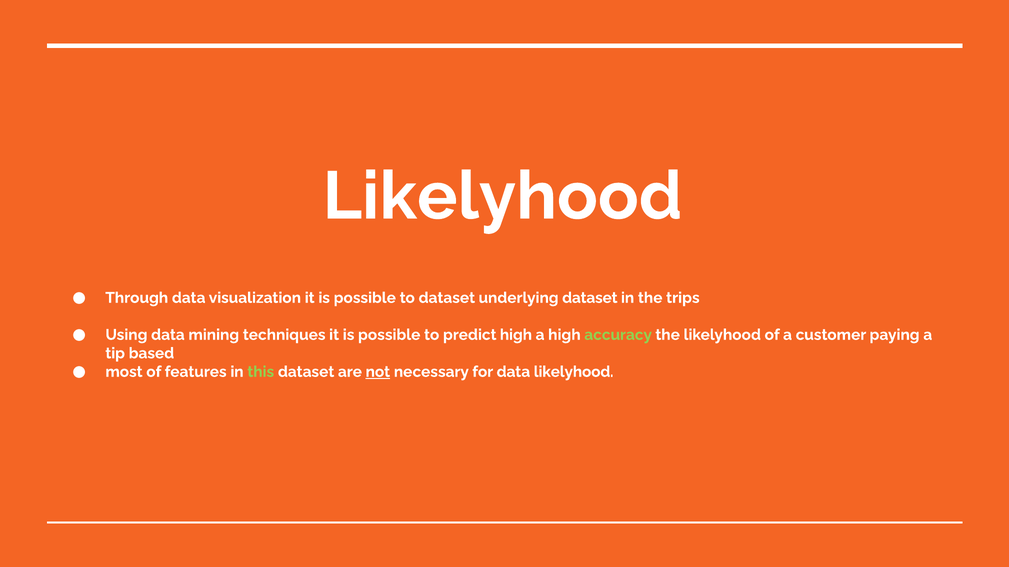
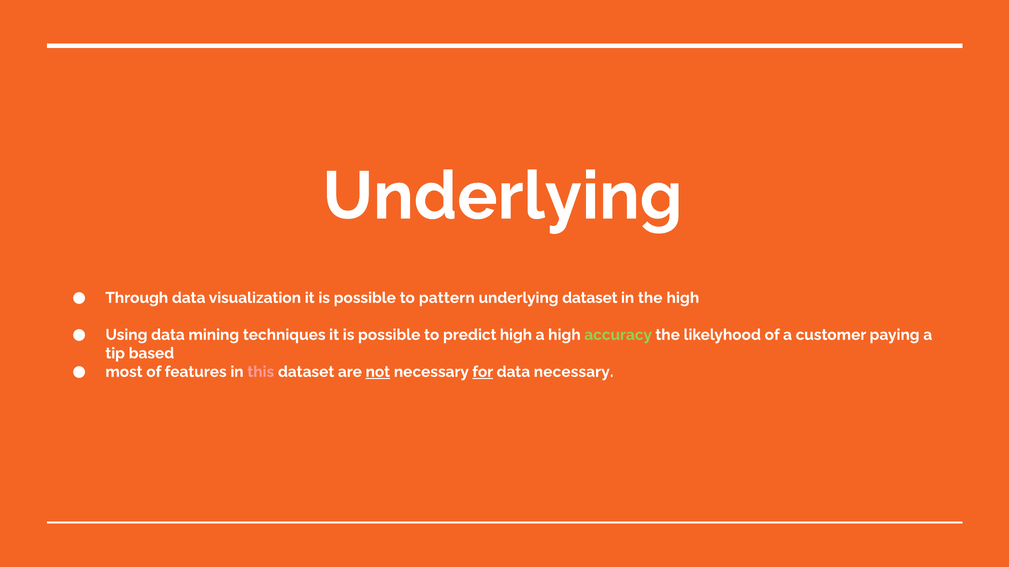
Likelyhood: Likelyhood -> Underlying (503, 197)
to dataset: dataset -> pattern (447, 298)
the trips: trips -> high (683, 298)
this colour: light green -> pink (261, 372)
for underline: none -> present (483, 372)
data likelyhood: likelyhood -> necessary (574, 372)
